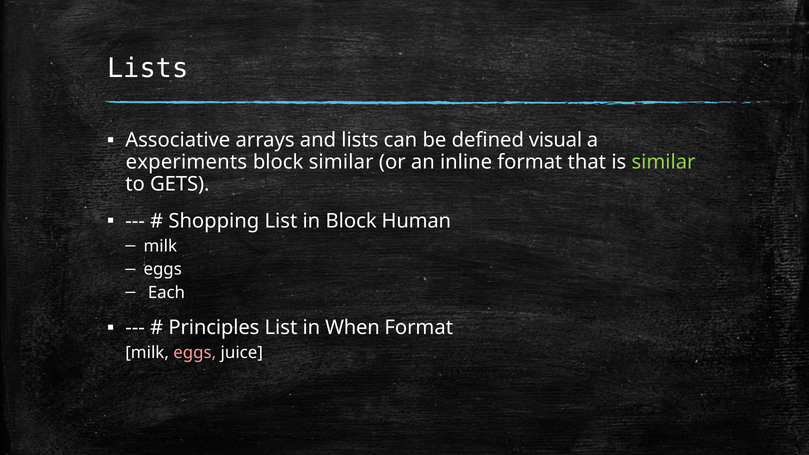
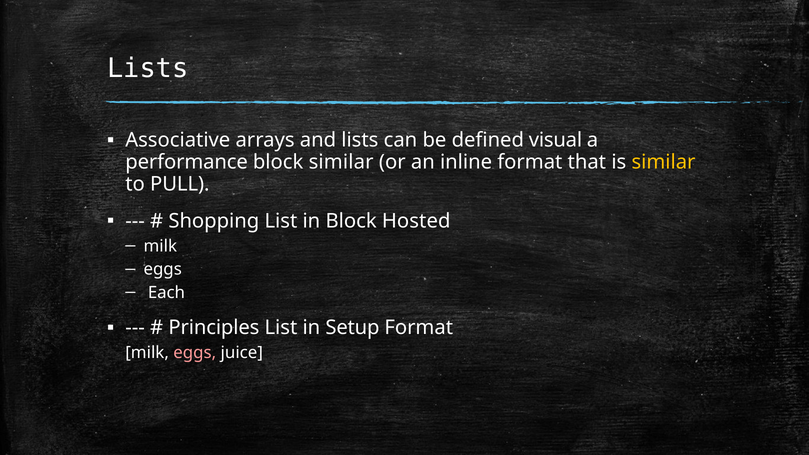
experiments: experiments -> performance (187, 162)
similar colour: light green -> yellow (663, 162)
GETS: GETS -> PULL (180, 184)
Human: Human -> Hosted (416, 221)
When: When -> Setup (352, 328)
